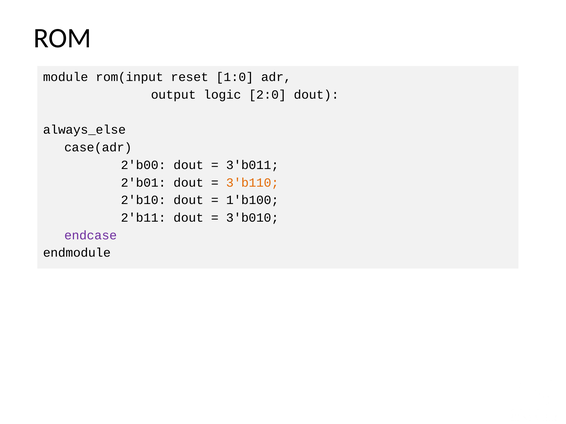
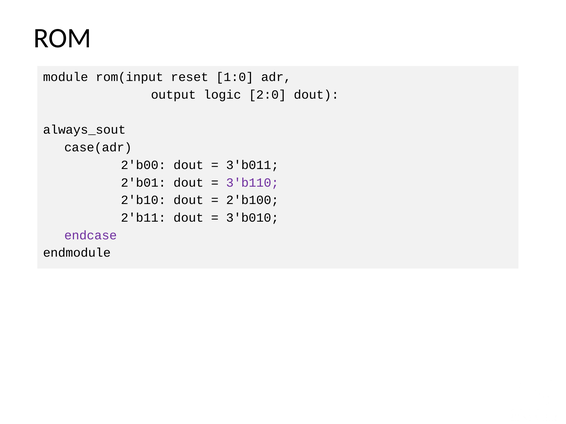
always_else: always_else -> always_sout (84, 130)
3'b110 colour: orange -> purple (252, 183)
1'b100: 1'b100 -> 2'b100 (252, 200)
